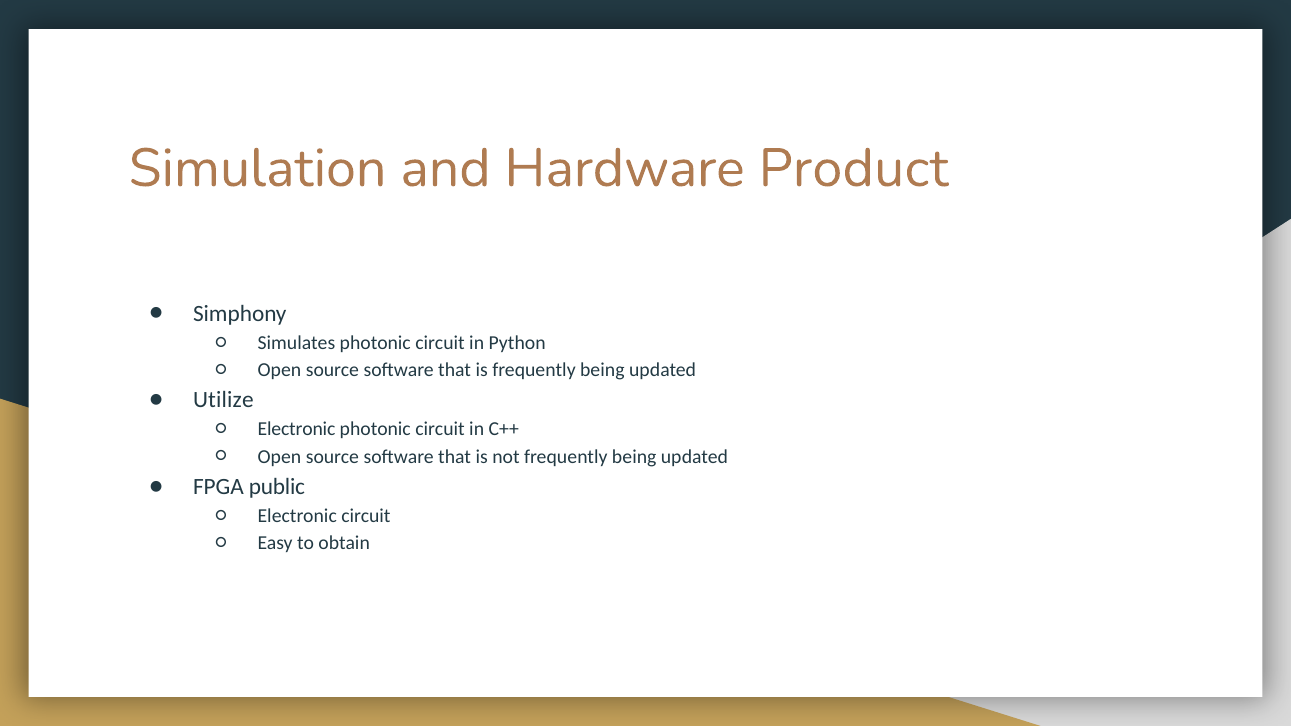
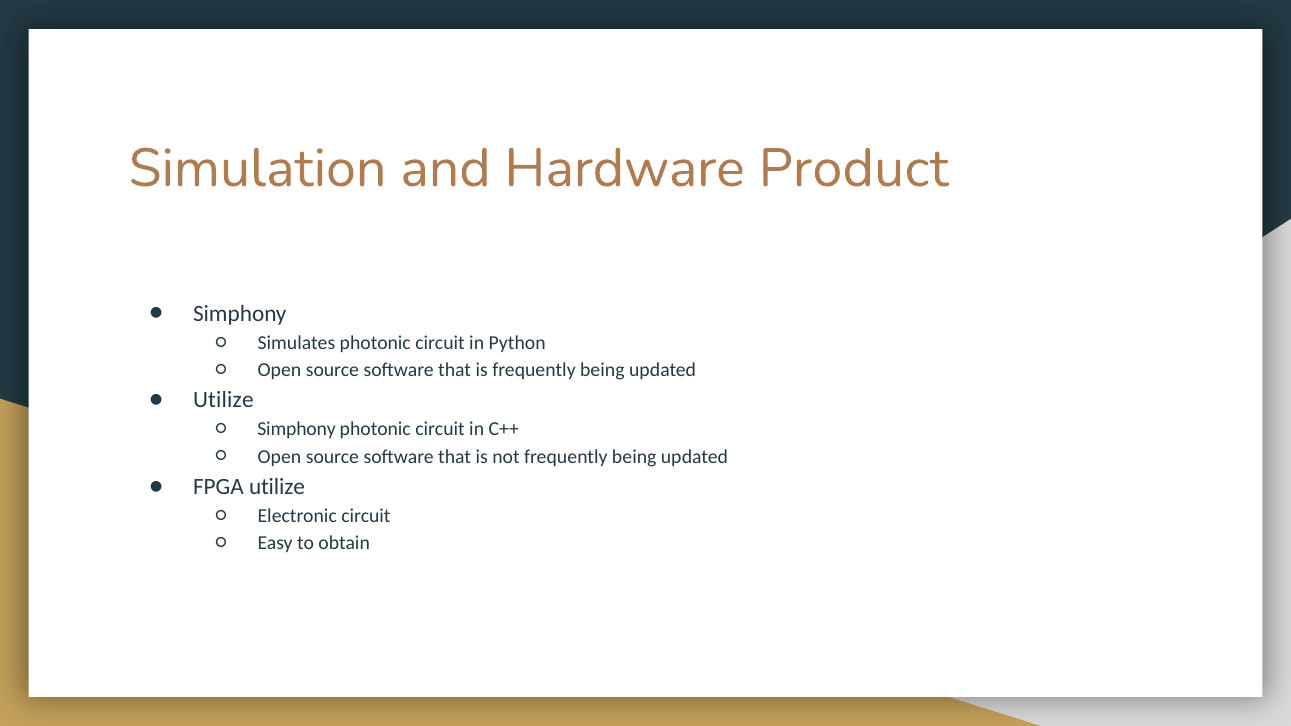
Electronic: Electronic -> Simphony (297, 429)
FPGA public: public -> utilize (277, 487)
